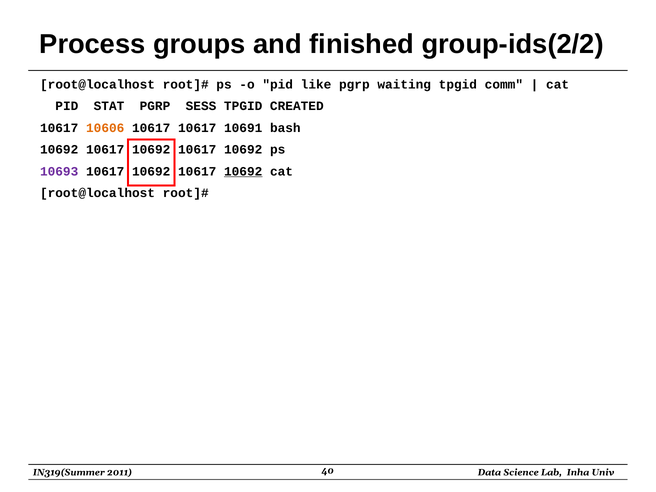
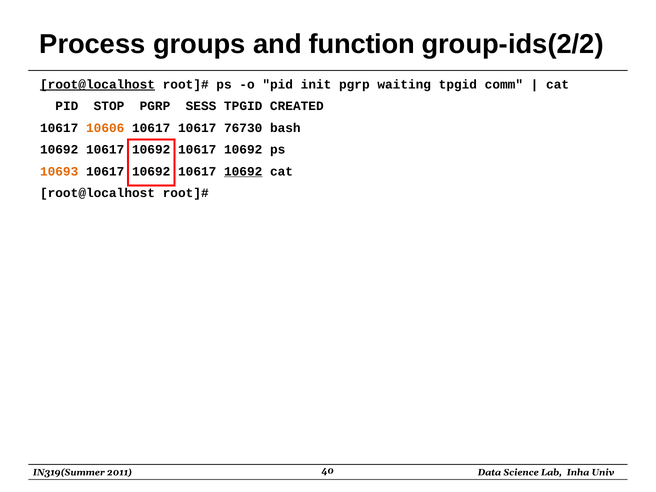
finished: finished -> function (362, 44)
root@localhost underline: none -> present (98, 85)
like: like -> init (316, 85)
STAT: STAT -> STOP (109, 106)
10691: 10691 -> 76730 (243, 128)
10693 colour: purple -> orange (59, 171)
